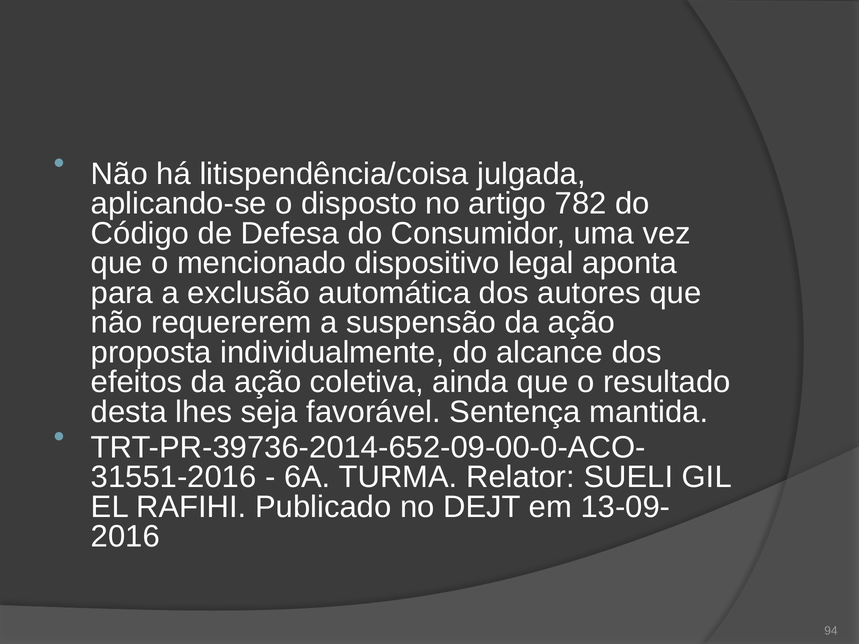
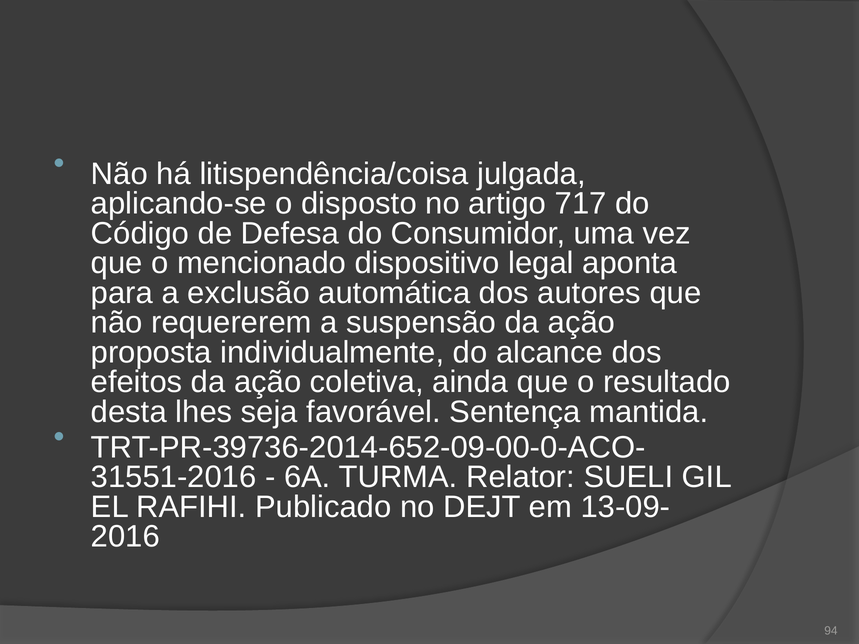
782: 782 -> 717 (581, 204)
